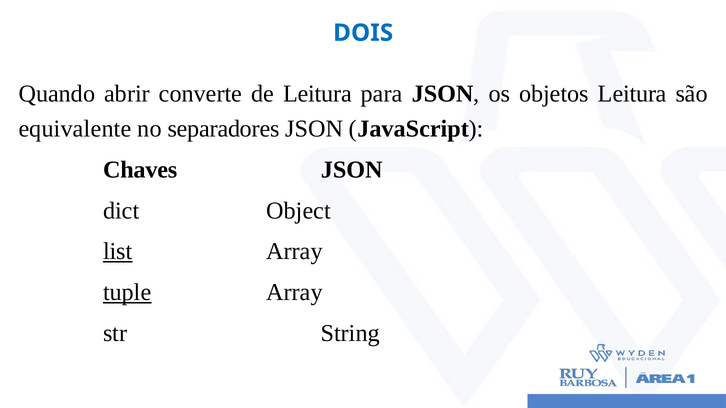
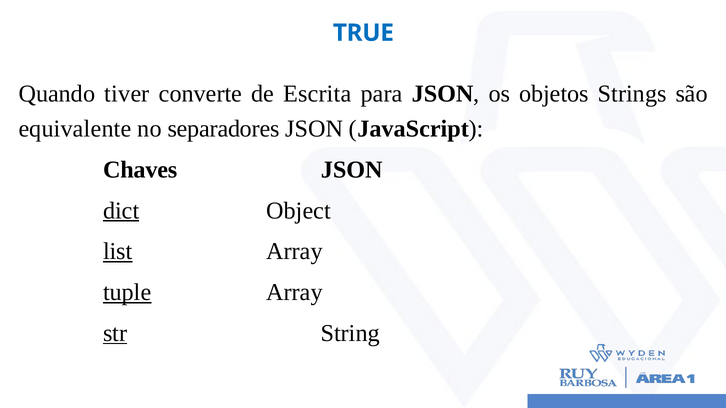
DOIS: DOIS -> TRUE (363, 33)
abrir: abrir -> tiver (127, 94)
de Leitura: Leitura -> Escrita (317, 94)
objetos Leitura: Leitura -> Strings (632, 94)
dict underline: none -> present (121, 211)
str underline: none -> present (115, 333)
